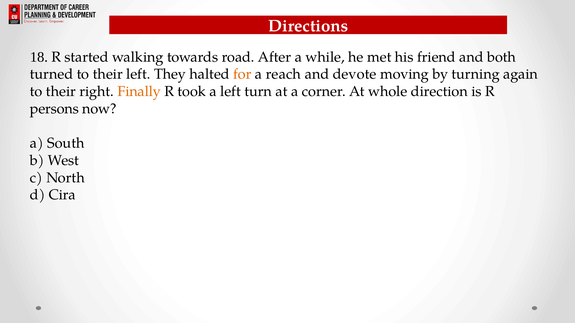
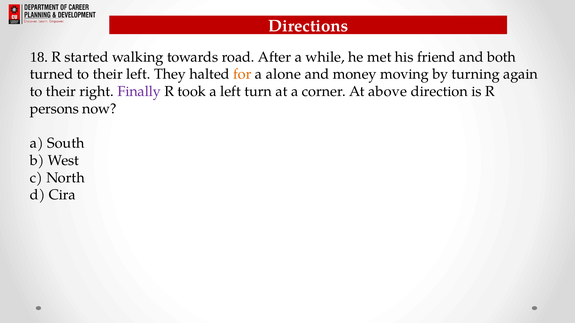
reach: reach -> alone (283, 74)
devote: devote -> money (355, 74)
Finally colour: orange -> purple (139, 92)
whole: whole -> above (388, 92)
